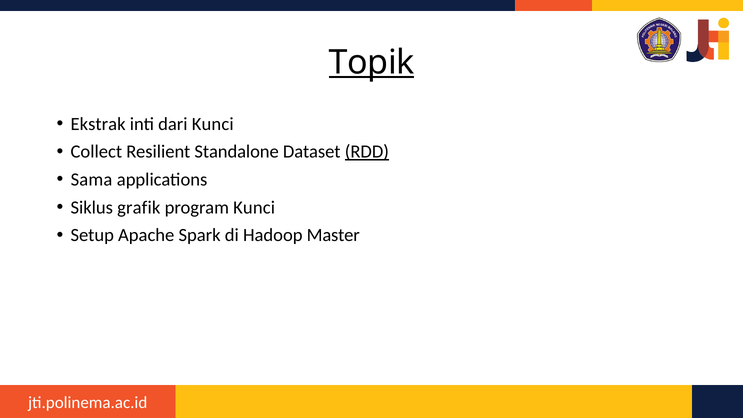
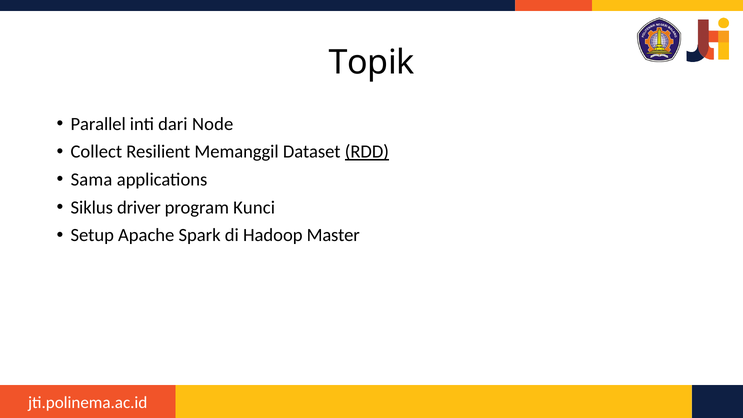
Topik underline: present -> none (372, 62)
Ekstrak: Ekstrak -> Parallel (98, 124)
dari Kunci: Kunci -> Node (213, 124)
Standalone: Standalone -> Memanggil (237, 152)
grafik: grafik -> driver (139, 207)
